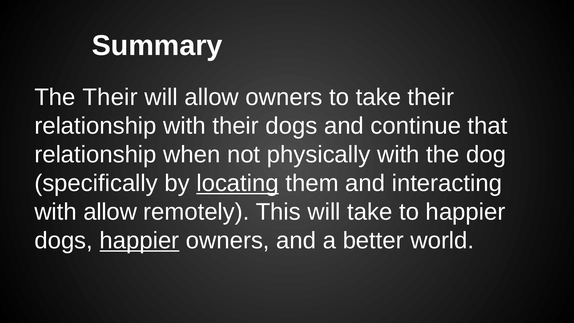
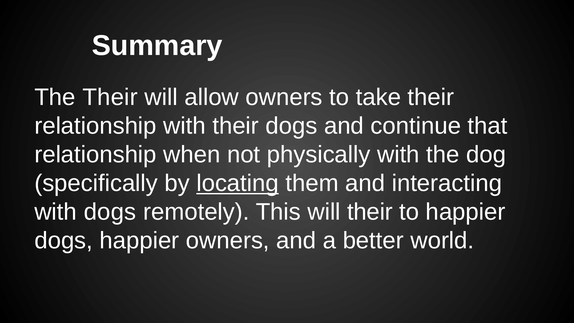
with allow: allow -> dogs (110, 212)
will take: take -> their (370, 212)
happier underline: present -> none (139, 241)
